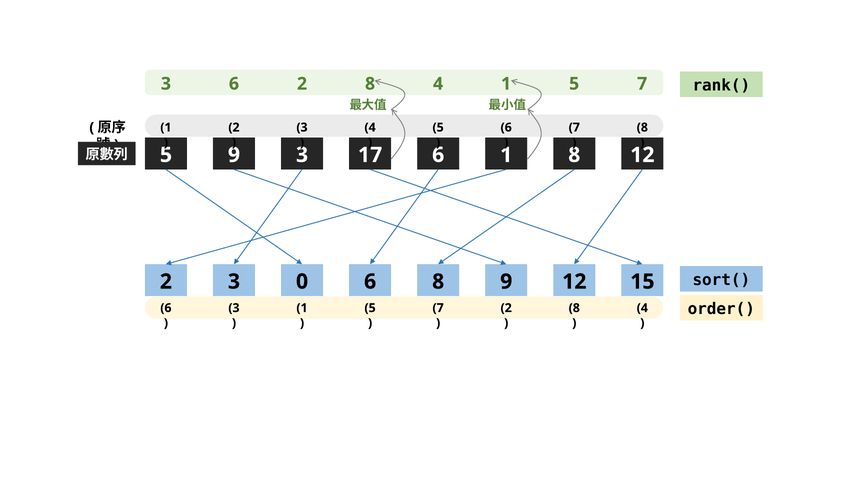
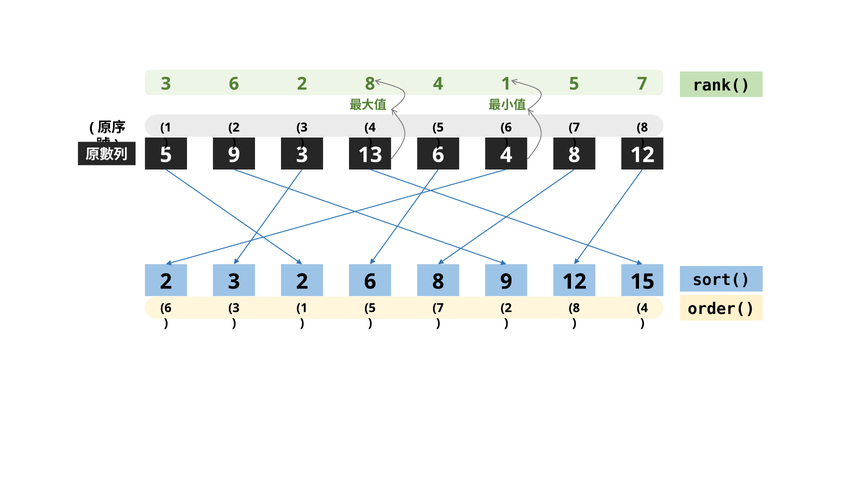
17: 17 -> 13 (370, 155)
6 1: 1 -> 4 (506, 155)
3 0: 0 -> 2 (302, 281)
